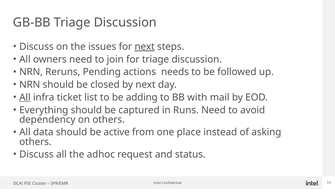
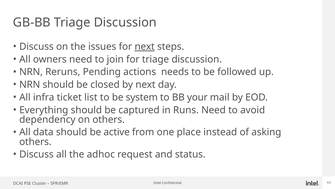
All underline: present -> none (25, 97)
adding: adding -> system (142, 97)
with: with -> your (197, 97)
